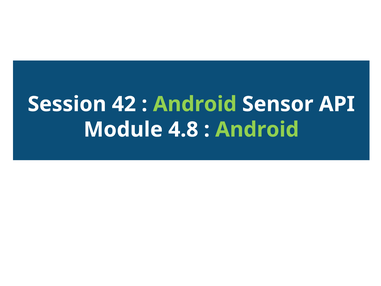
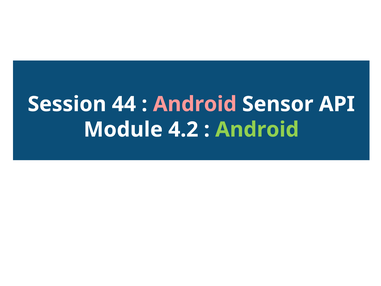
42: 42 -> 44 (124, 104)
Android colour: light green -> pink (195, 104)
4.8: 4.8 -> 4.2 (183, 129)
